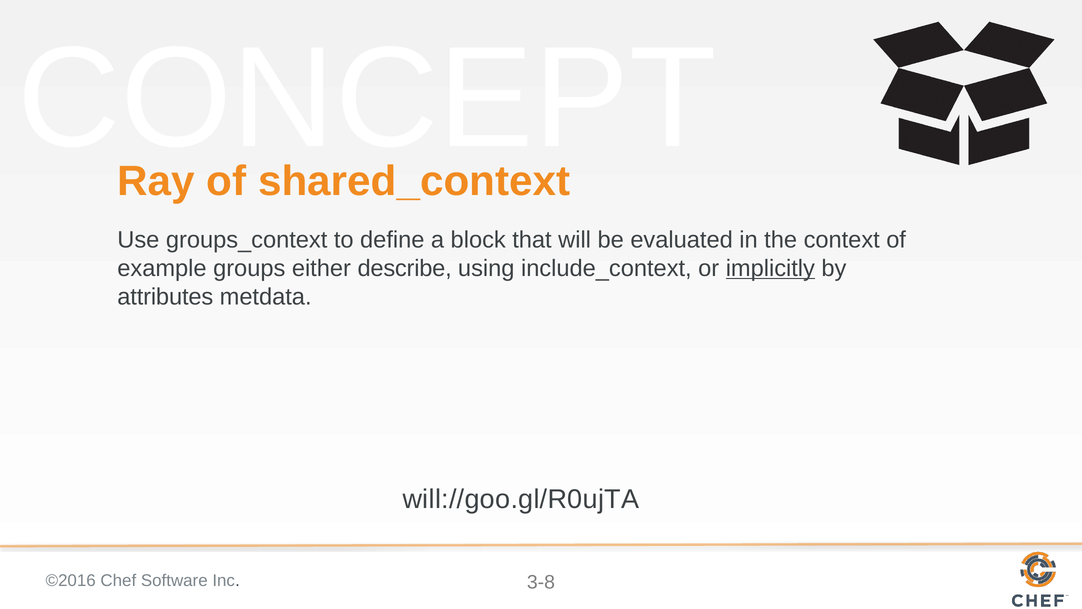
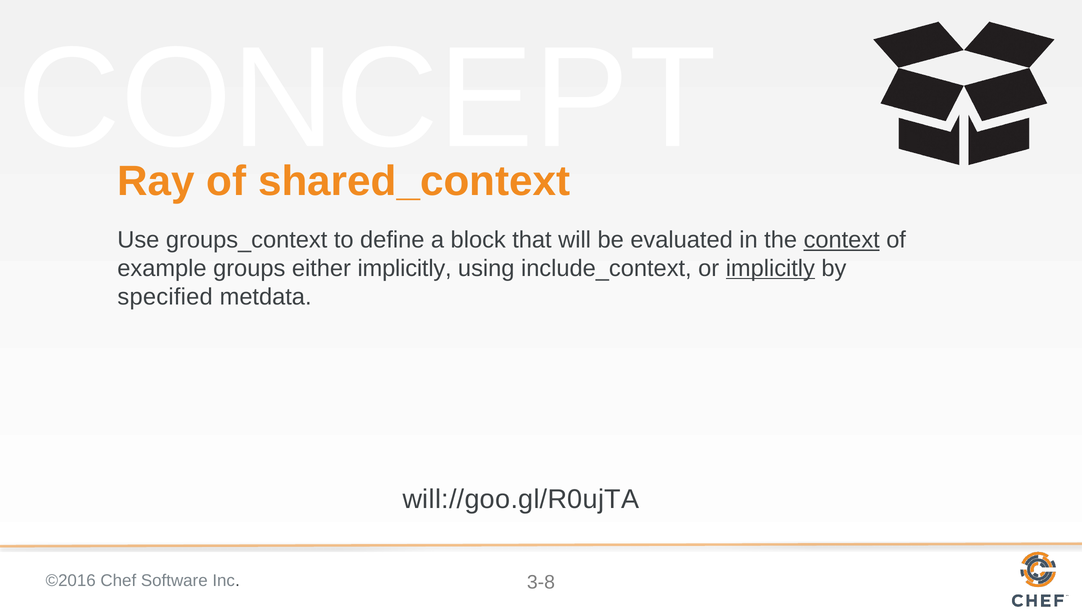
context underline: none -> present (842, 240)
either describe: describe -> implicitly (405, 268)
attributes: attributes -> specified (165, 297)
